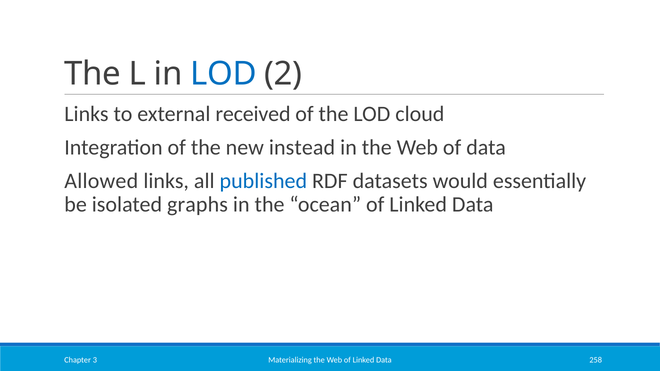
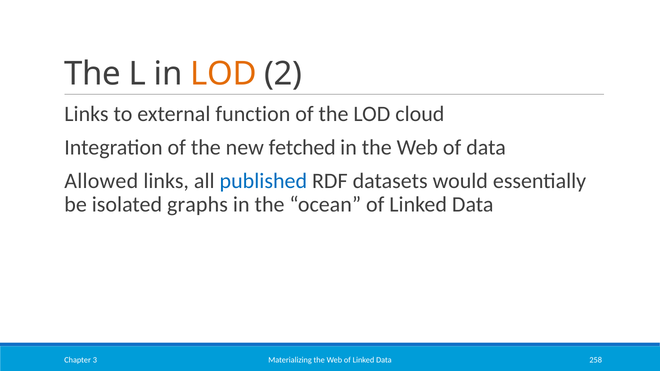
LOD colour: blue -> orange (223, 74)
received: received -> function (253, 114)
instead: instead -> fetched (302, 148)
